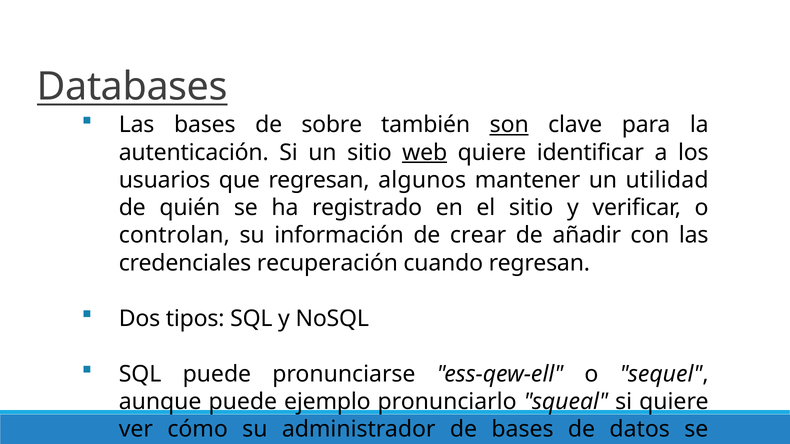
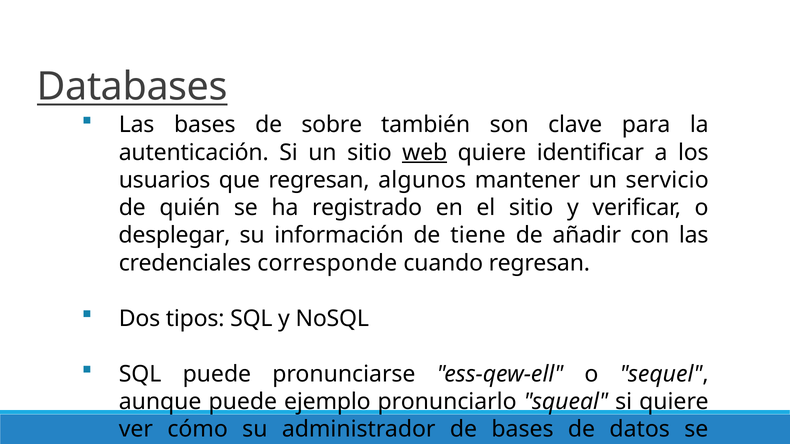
son underline: present -> none (509, 125)
utilidad: utilidad -> servicio (667, 180)
controlan: controlan -> desplegar (174, 236)
crear: crear -> tiene (478, 236)
recuperación: recuperación -> corresponde (327, 263)
